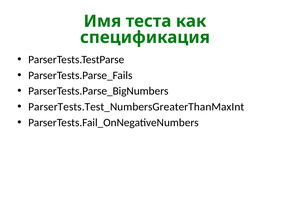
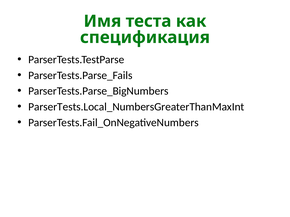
ParserTests.Test_NumbersGreaterThanMaxInt: ParserTests.Test_NumbersGreaterThanMaxInt -> ParserTests.Local_NumbersGreaterThanMaxInt (136, 107)
